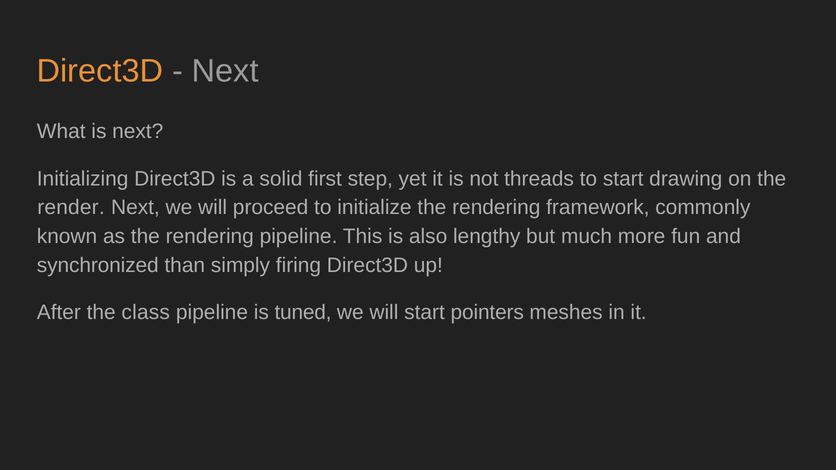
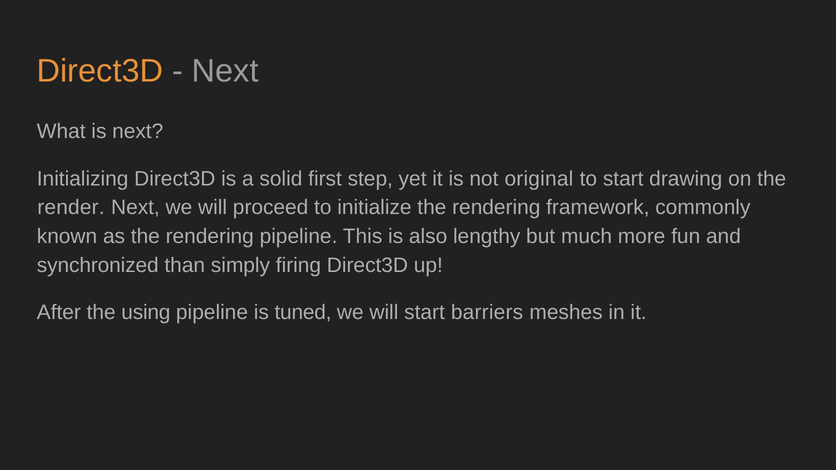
threads: threads -> original (539, 179)
class: class -> using (146, 313)
pointers: pointers -> barriers (487, 313)
